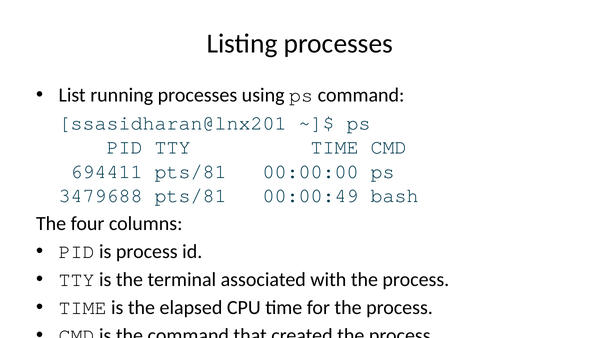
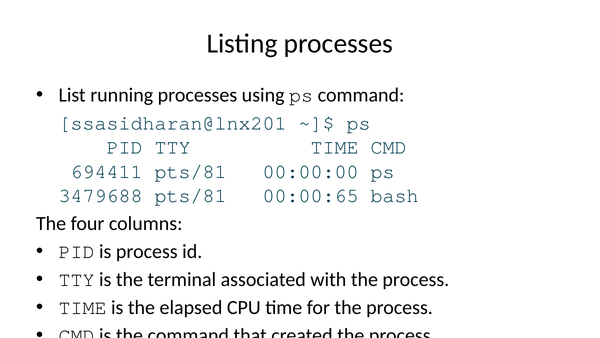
00:00:49: 00:00:49 -> 00:00:65 (311, 195)
